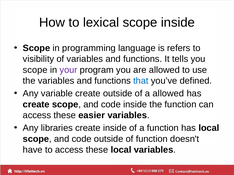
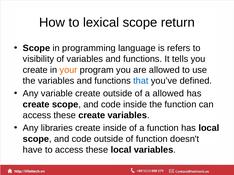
scope inside: inside -> return (178, 23)
scope: scope -> create (35, 70)
your colour: purple -> orange (68, 70)
these easier: easier -> create (92, 116)
